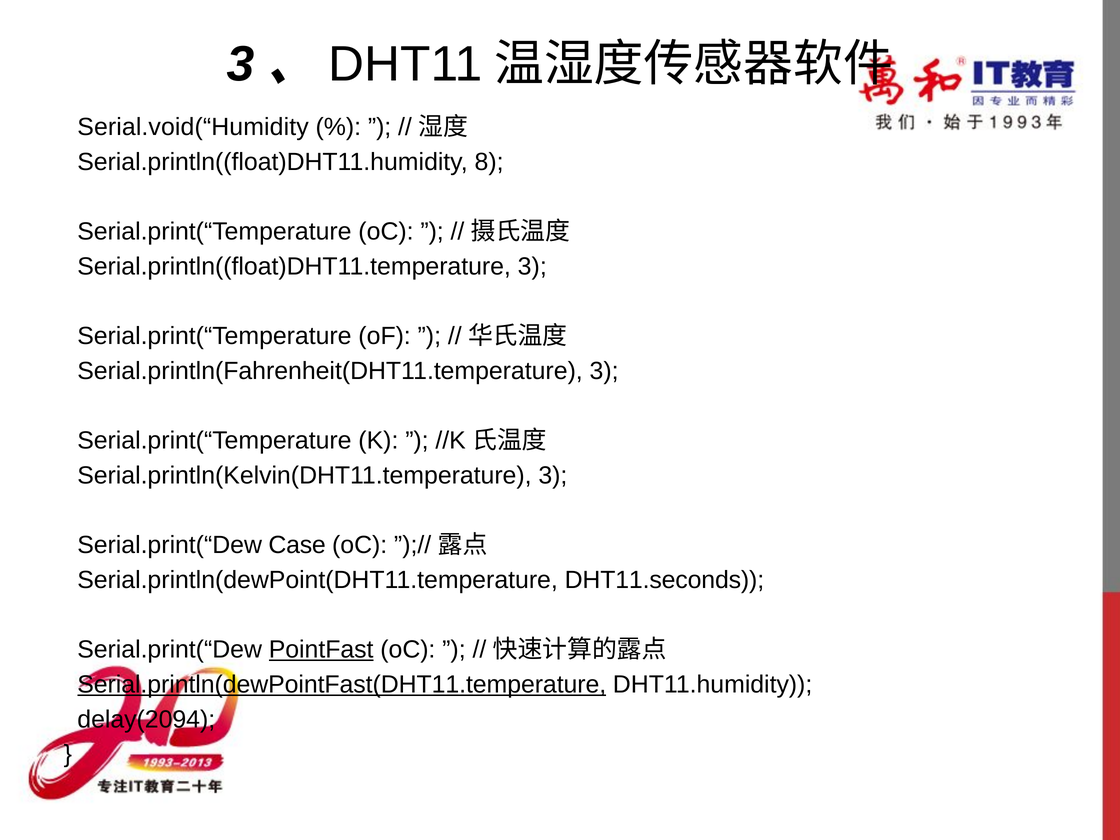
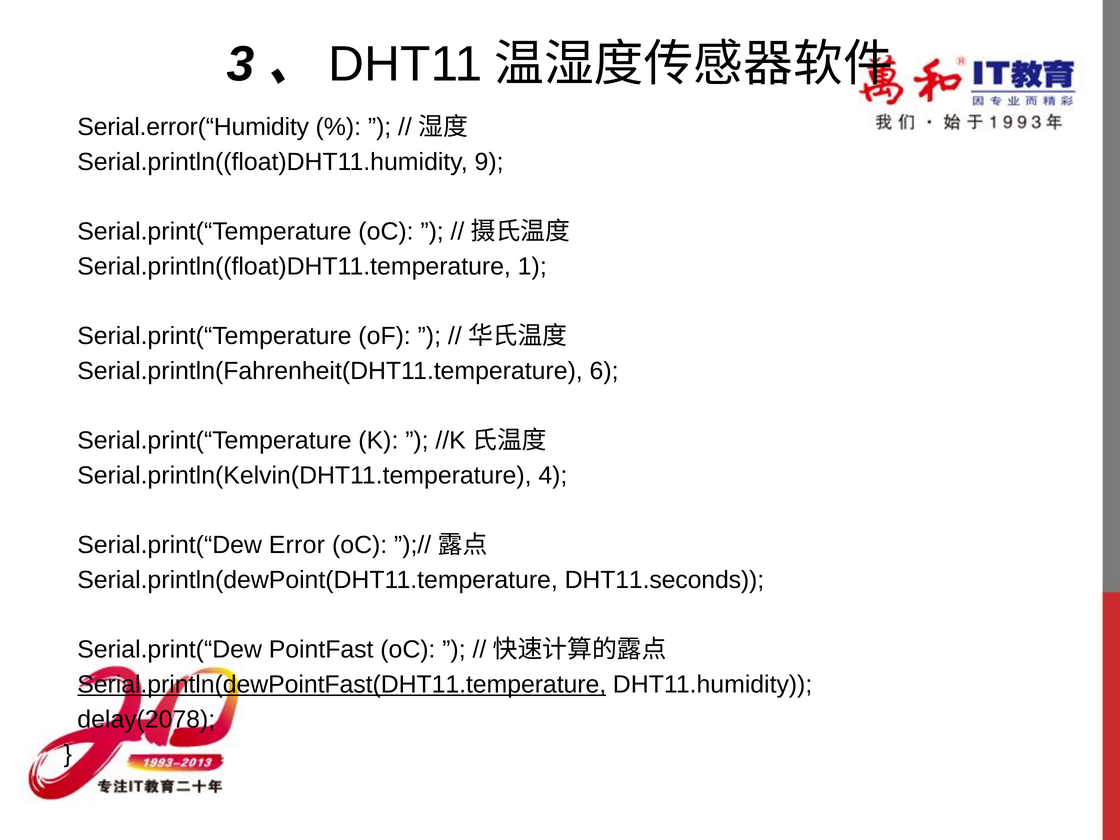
Serial.void(“Humidity: Serial.void(“Humidity -> Serial.error(“Humidity (193, 127)
8: 8 -> 9 (489, 162)
Serial.println((float)DHT11.temperature 3: 3 -> 1 (532, 267)
Serial.println(Fahrenheit(DHT11.temperature 3: 3 -> 6 (604, 371)
Serial.println(Kelvin(DHT11.temperature 3: 3 -> 4 (553, 476)
Case: Case -> Error (297, 545)
PointFast underline: present -> none (321, 650)
delay(2094: delay(2094 -> delay(2078 (146, 719)
